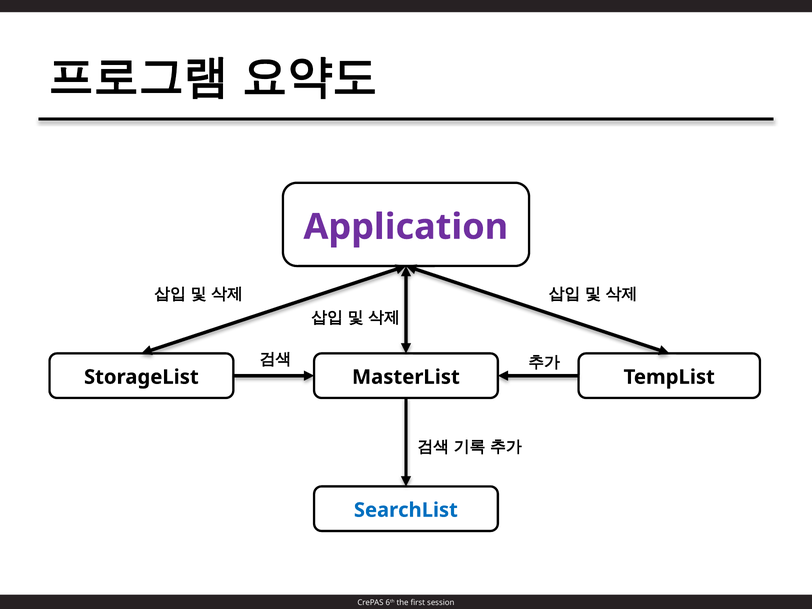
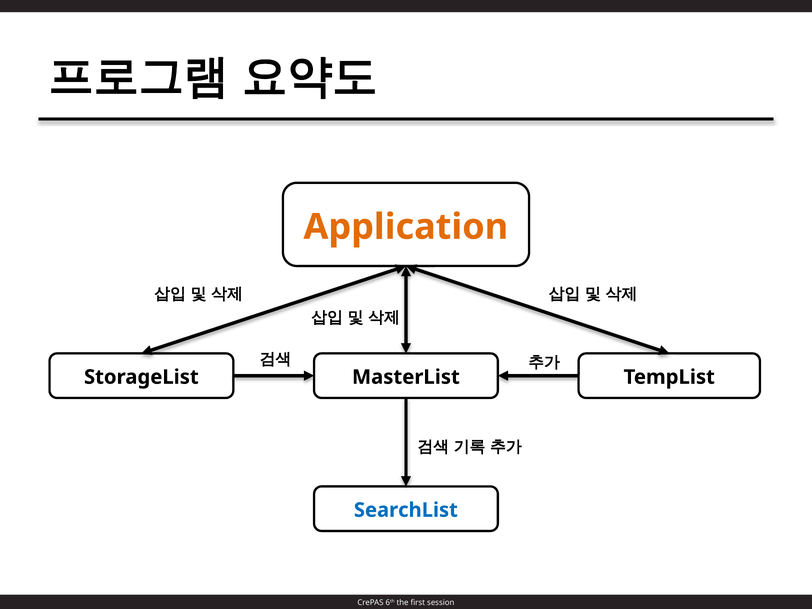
Application colour: purple -> orange (406, 227)
